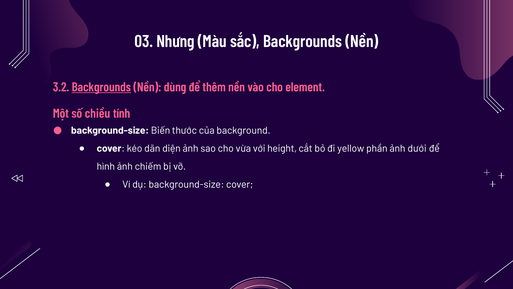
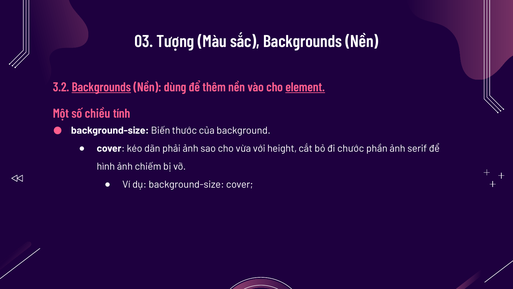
Nhưng: Nhưng -> Tượng (175, 42)
element underline: none -> present (305, 87)
diện: diện -> phải (171, 148)
yellow: yellow -> chước (351, 148)
dưới: dưới -> serif (417, 148)
